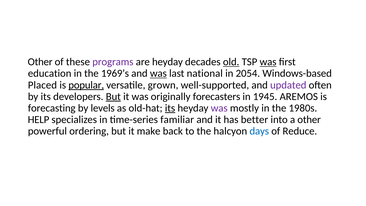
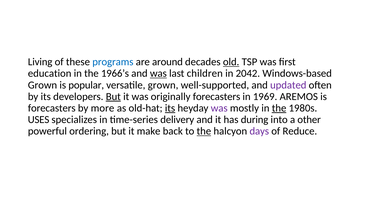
Other: Other -> Living (40, 62)
programs colour: purple -> blue (113, 62)
are heyday: heyday -> around (167, 62)
was underline: present -> none (268, 62)
1969’s: 1969’s -> 1966’s (115, 73)
national: national -> children (205, 73)
2054: 2054 -> 2042 (248, 73)
Placed: Placed -> Grown (42, 85)
popular underline: present -> none (86, 85)
1945: 1945 -> 1969 (265, 96)
forecasting: forecasting -> forecasters (52, 108)
levels: levels -> more (103, 108)
the underline: none -> present (279, 108)
HELP: HELP -> USES (39, 120)
familiar: familiar -> delivery (177, 120)
better: better -> during (255, 120)
the underline: none -> present (204, 131)
days colour: blue -> purple (259, 131)
